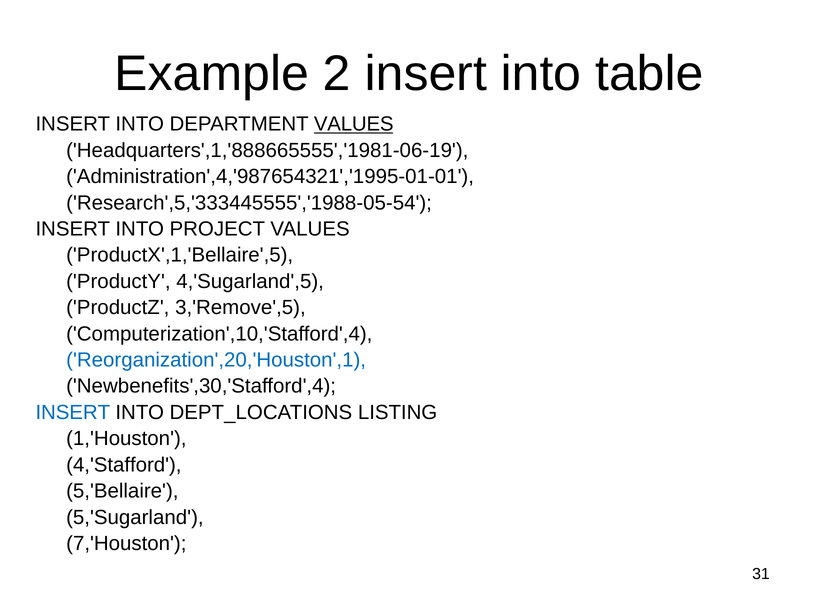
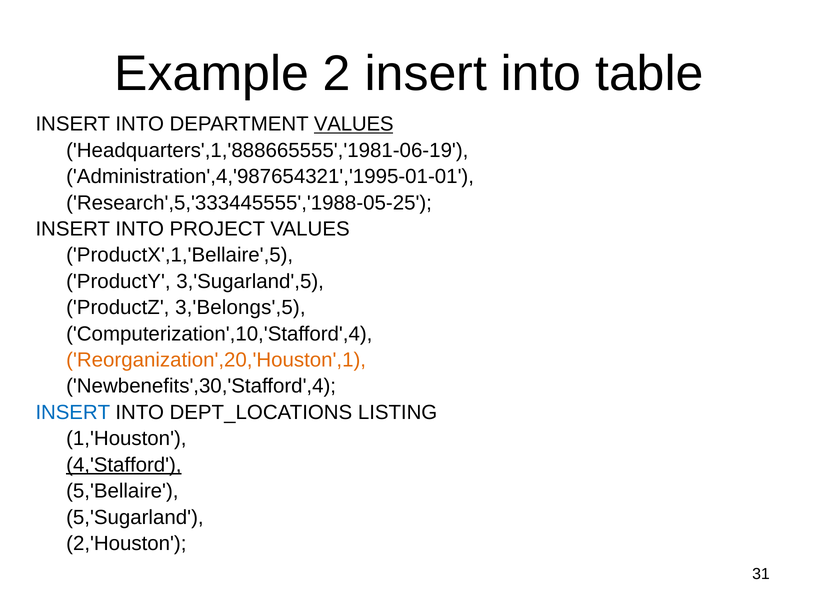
Research',5,'333445555','1988-05-54: Research',5,'333445555','1988-05-54 -> Research',5,'333445555','1988-05-25 (249, 203)
4,'Sugarland',5: 4,'Sugarland',5 -> 3,'Sugarland',5 (250, 282)
3,'Remove',5: 3,'Remove',5 -> 3,'Belongs',5 (240, 308)
Reorganization',20,'Houston',1 colour: blue -> orange (216, 360)
4,'Stafford underline: none -> present (124, 465)
7,'Houston: 7,'Houston -> 2,'Houston (126, 544)
